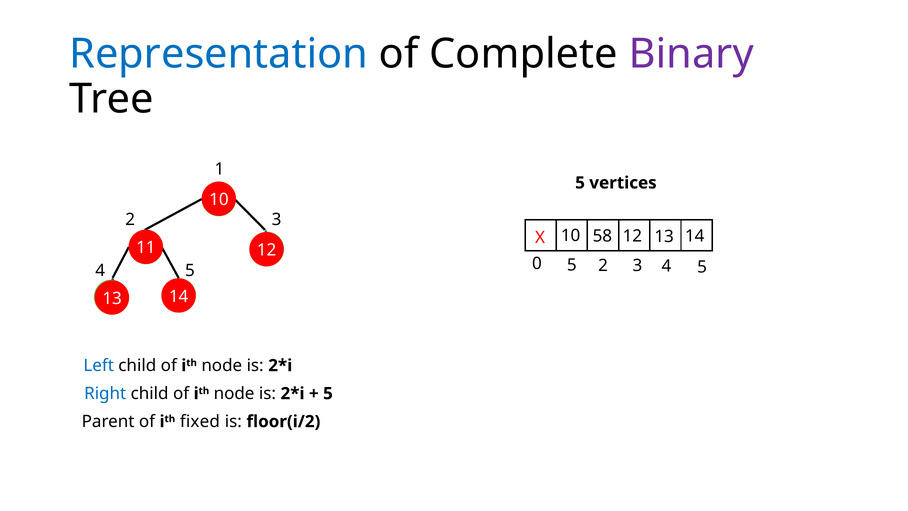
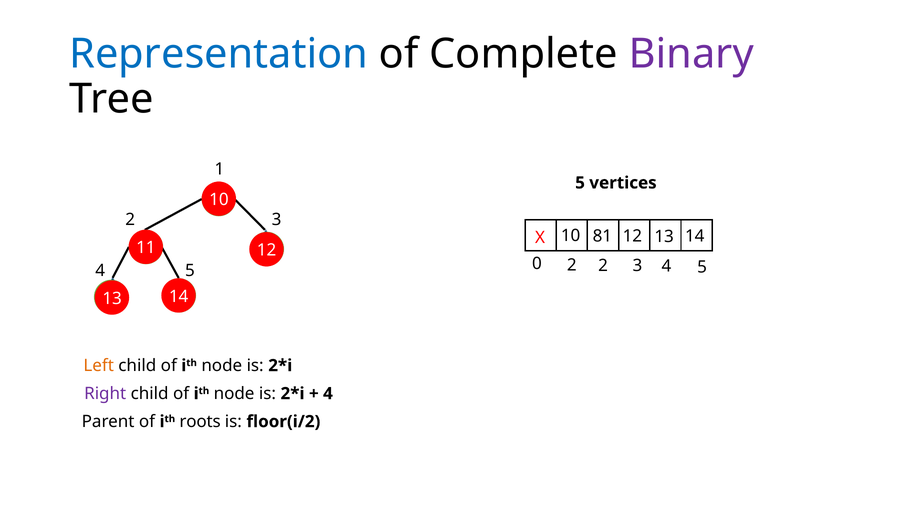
58: 58 -> 81 (602, 236)
0 5: 5 -> 2 (572, 265)
Left colour: blue -> orange (99, 365)
Right colour: blue -> purple (105, 393)
5: 5 -> 4 (328, 393)
fixed: fixed -> roots (200, 421)
